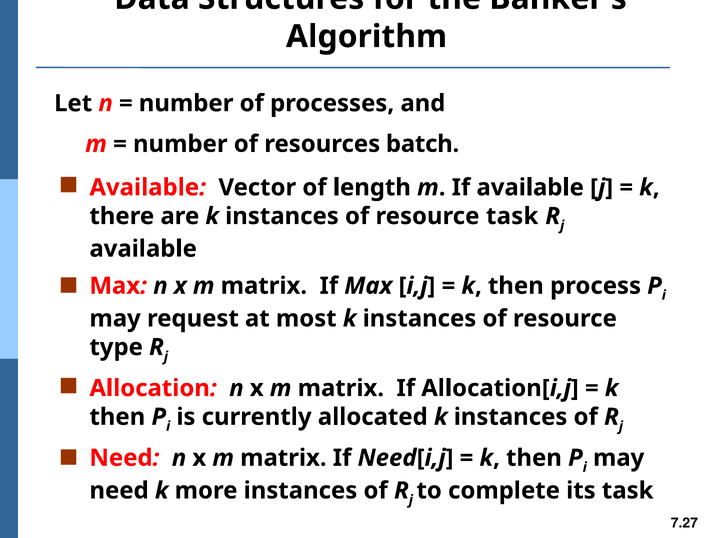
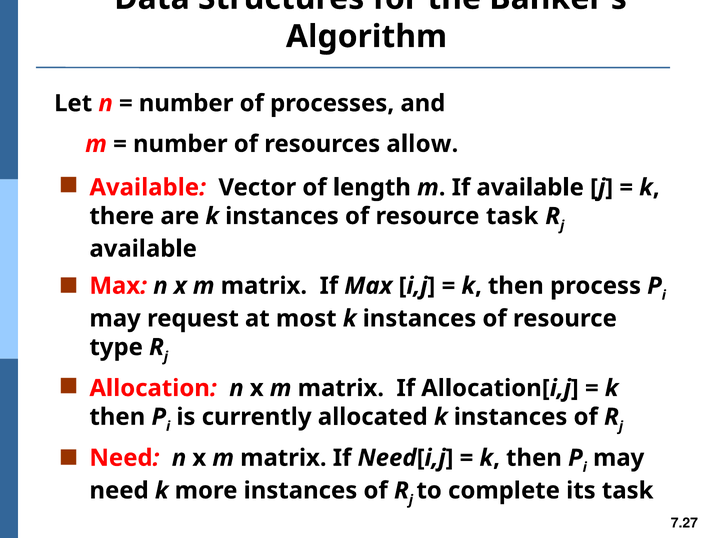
batch: batch -> allow (422, 144)
